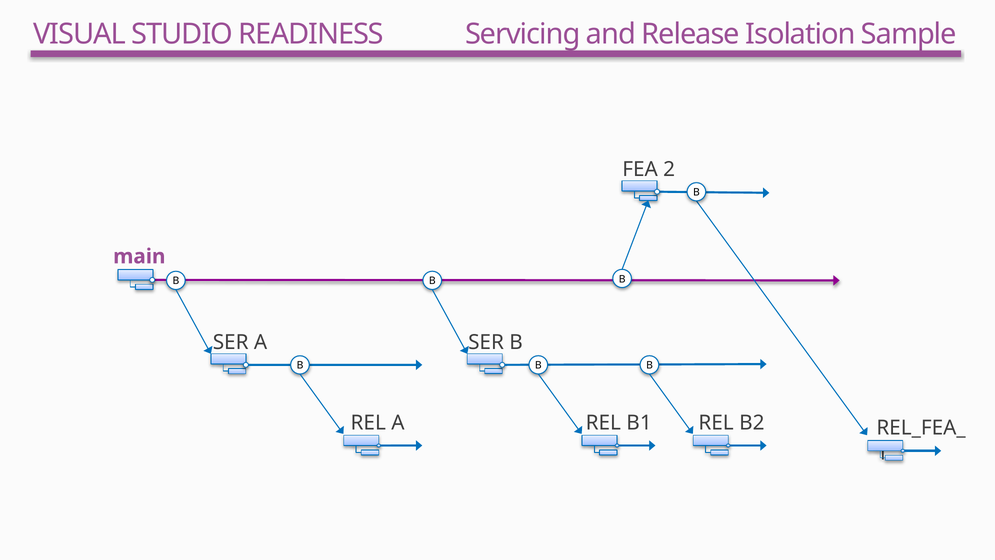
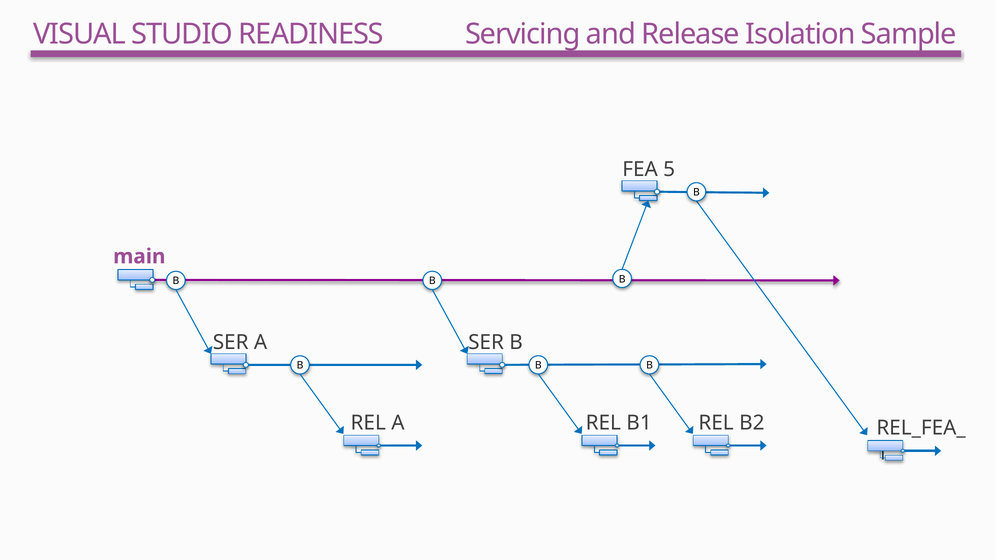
2: 2 -> 5 (669, 169)
